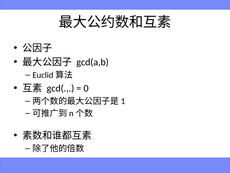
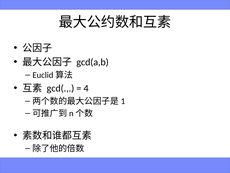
0: 0 -> 4 (86, 88)
